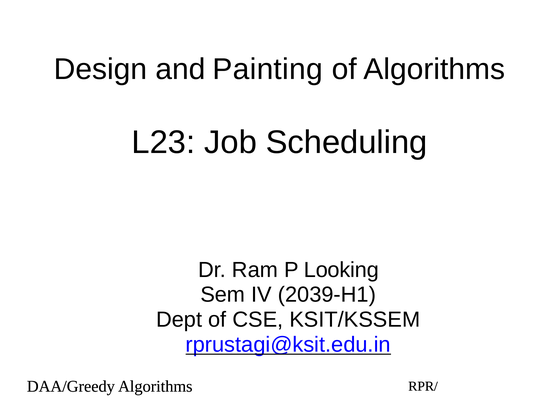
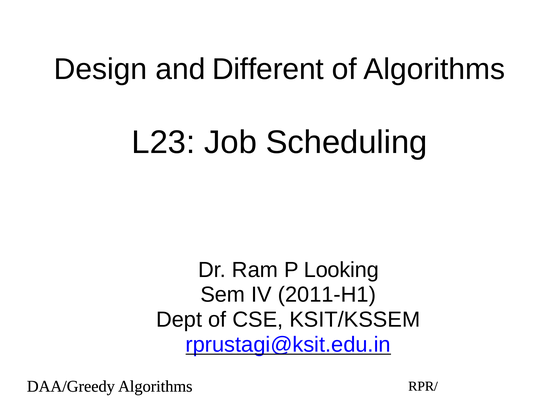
Painting: Painting -> Different (268, 69)
2039-H1: 2039-H1 -> 2011-H1 (327, 295)
